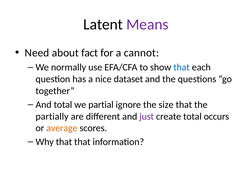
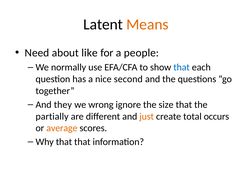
Means colour: purple -> orange (147, 24)
fact: fact -> like (90, 53)
cannot: cannot -> people (141, 53)
dataset: dataset -> second (128, 79)
And total: total -> they (63, 105)
partial: partial -> wrong (101, 105)
just colour: purple -> orange (147, 116)
